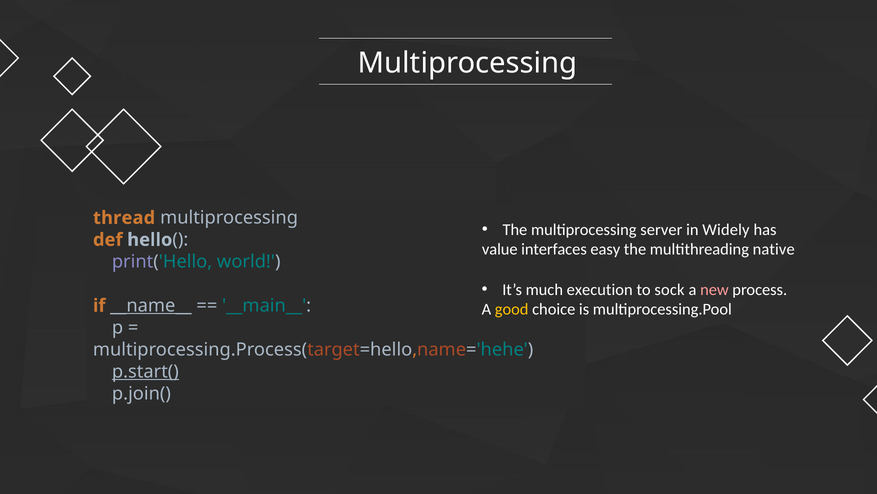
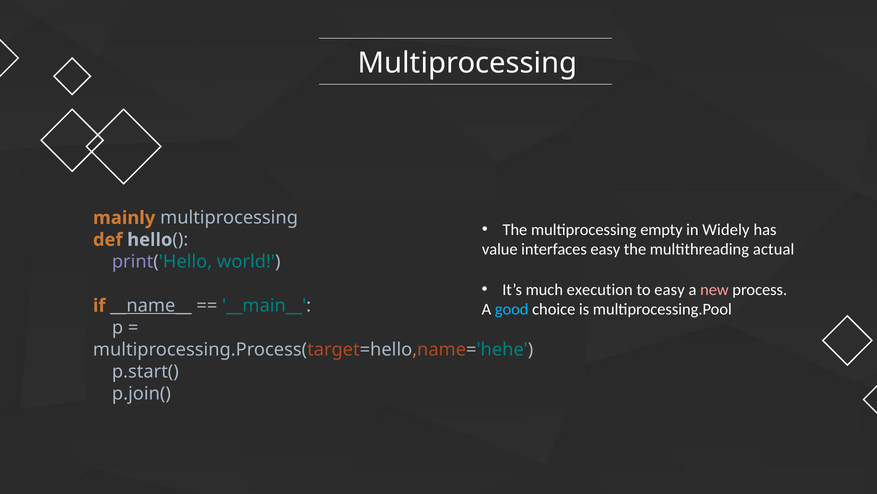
thread: thread -> mainly (124, 218)
server: server -> empty (661, 229)
native: native -> actual (774, 249)
to sock: sock -> easy (669, 289)
good colour: yellow -> light blue (512, 309)
p.start( underline: present -> none (145, 371)
